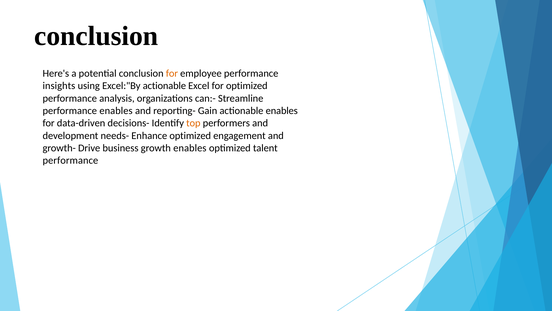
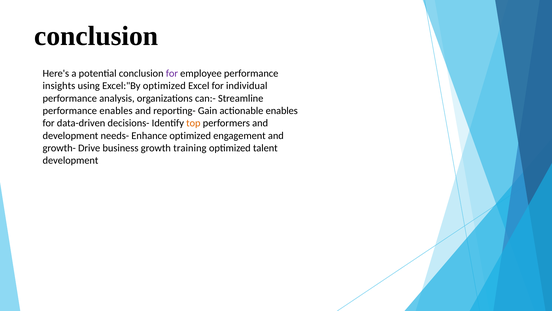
for colour: orange -> purple (172, 73)
Excel:"By actionable: actionable -> optimized (164, 86)
for optimized: optimized -> individual (247, 86)
growth enables: enables -> training (190, 148)
performance: performance -> development (70, 160)
